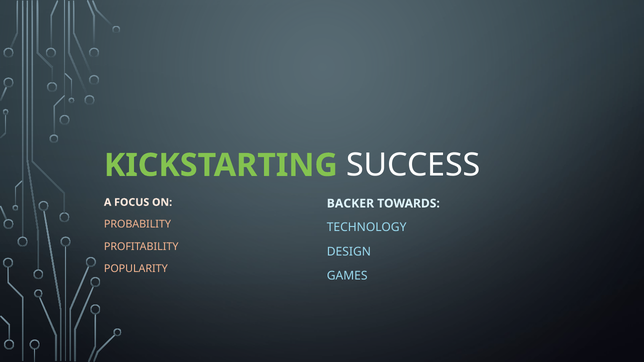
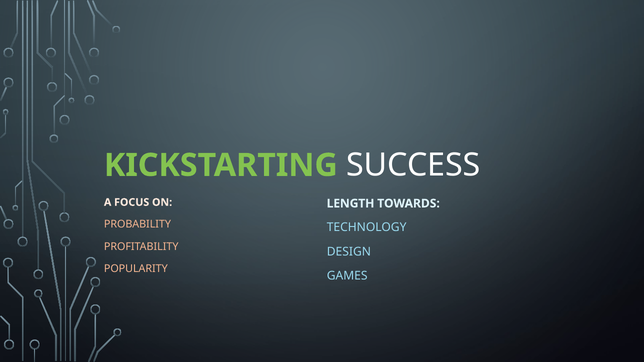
BACKER: BACKER -> LENGTH (351, 204)
